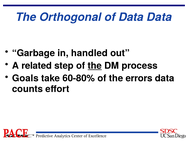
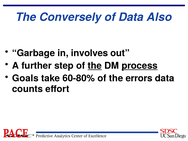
Orthogonal: Orthogonal -> Conversely (70, 17)
Data Data: Data -> Also (159, 17)
handled: handled -> involves (89, 53)
related: related -> further (37, 66)
process underline: none -> present (140, 66)
